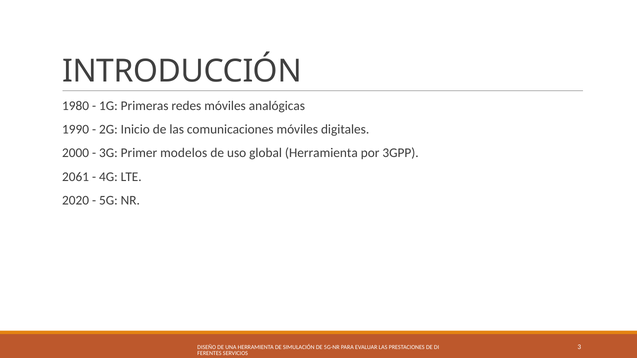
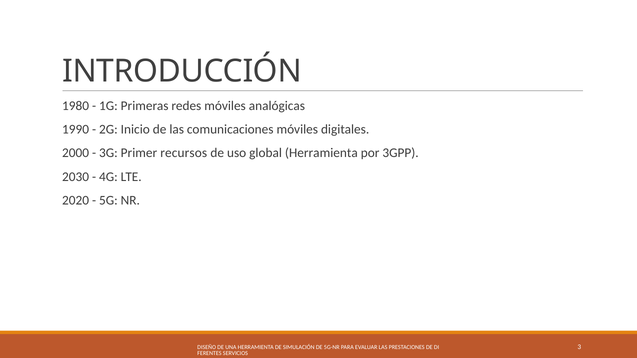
modelos: modelos -> recursos (184, 153)
2061: 2061 -> 2030 (76, 177)
